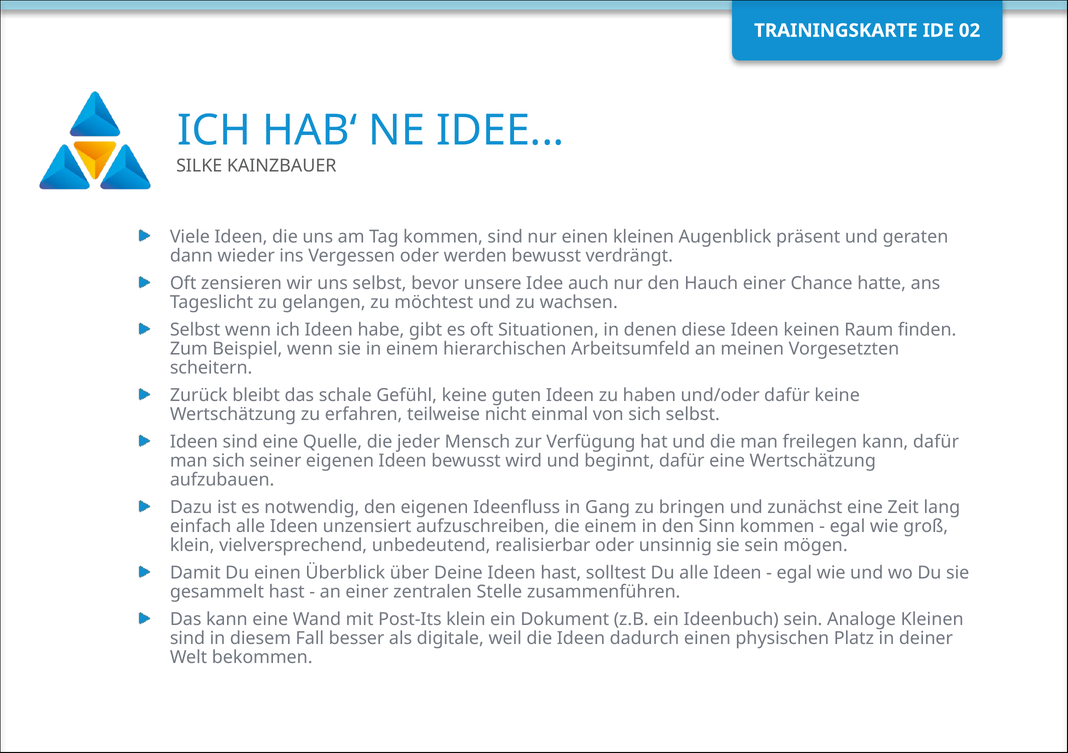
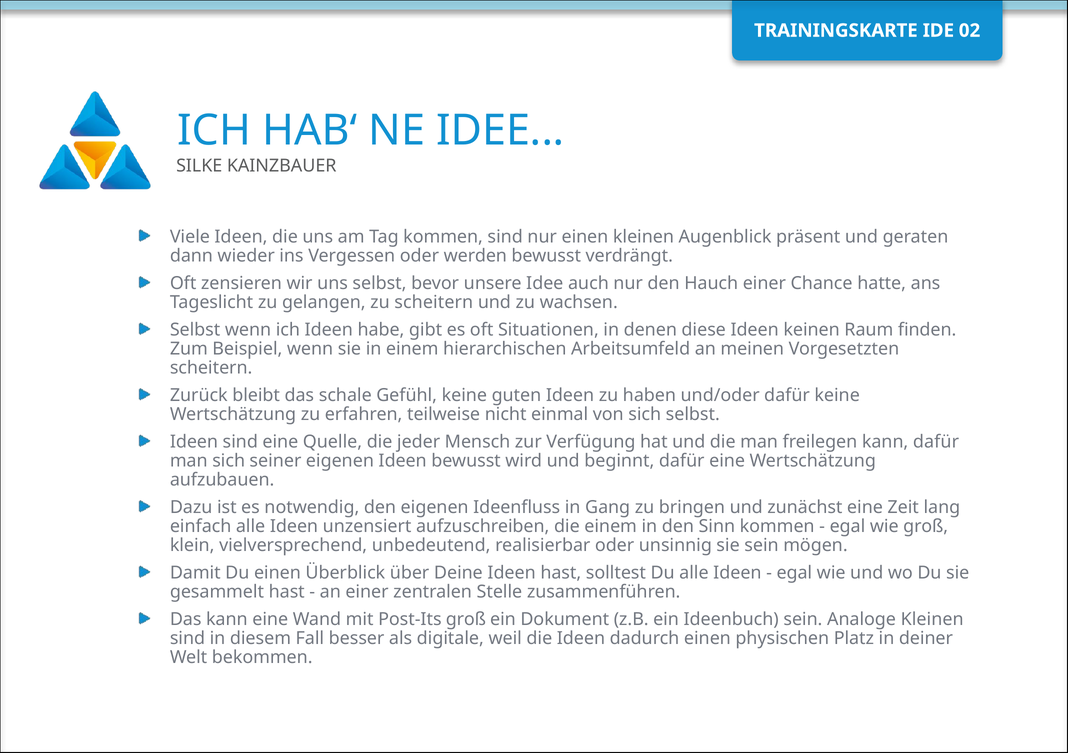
zu möchtest: möchtest -> scheitern (434, 302)
Post-Its klein: klein -> groß (466, 619)
